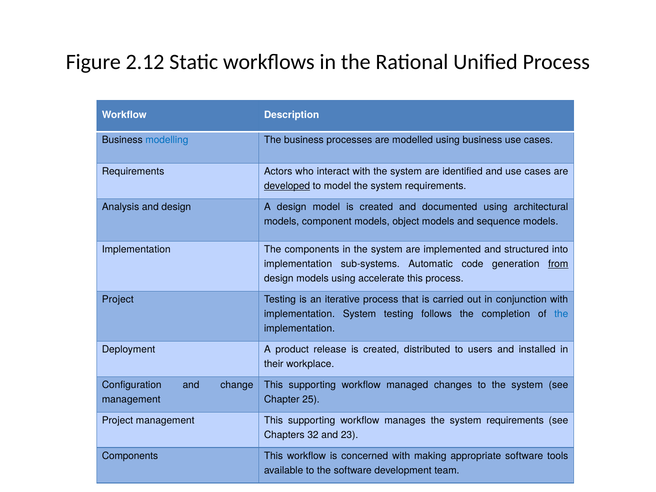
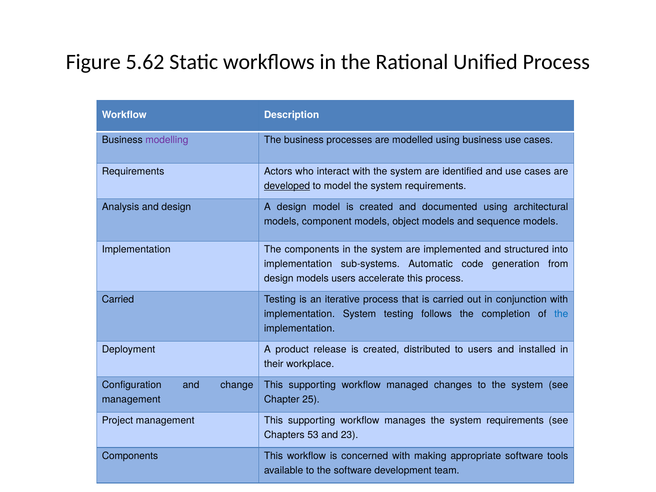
2.12: 2.12 -> 5.62 (145, 62)
modelling colour: blue -> purple (167, 140)
from underline: present -> none (558, 264)
models using: using -> users (344, 279)
Project: Project -> Carried (118, 300)
32: 32 -> 53 (313, 435)
